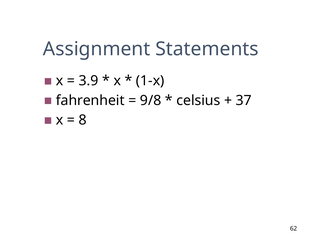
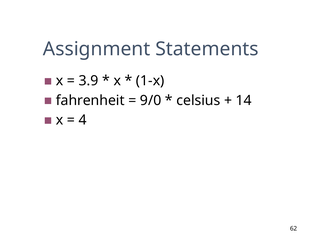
9/8: 9/8 -> 9/0 (151, 100)
37: 37 -> 14 (244, 100)
8: 8 -> 4 (83, 120)
